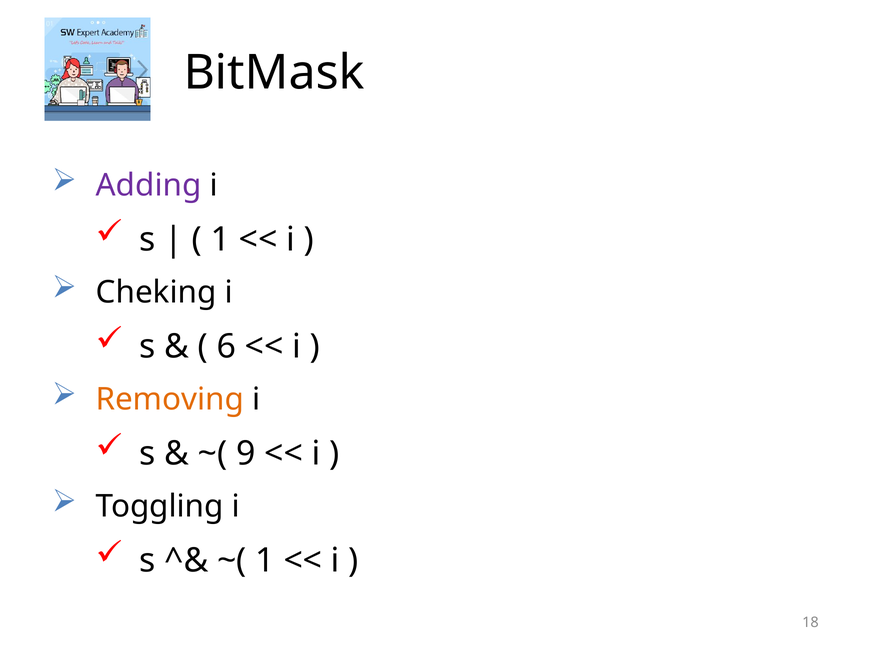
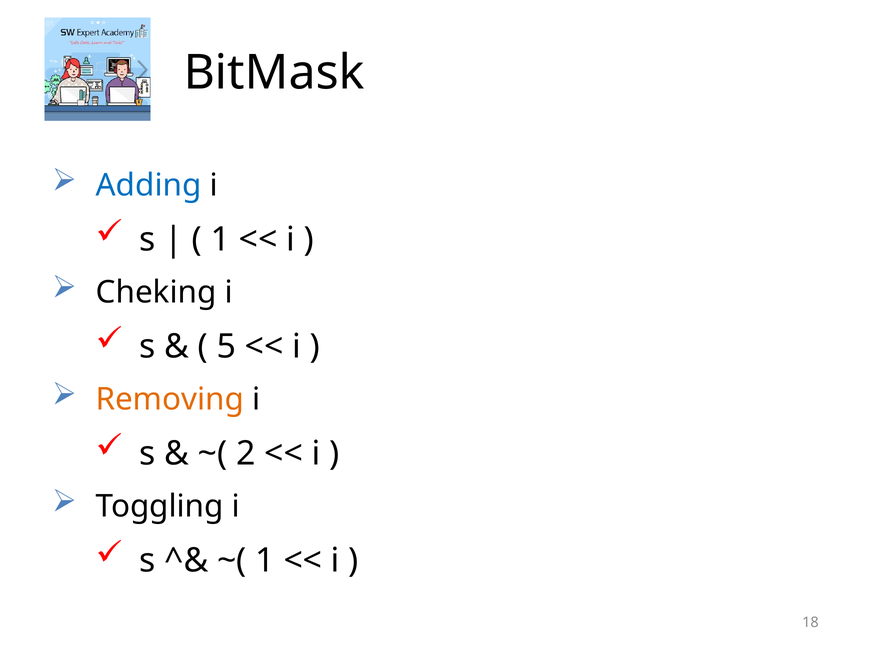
Adding colour: purple -> blue (149, 185)
6: 6 -> 5 (226, 347)
9: 9 -> 2 (246, 454)
